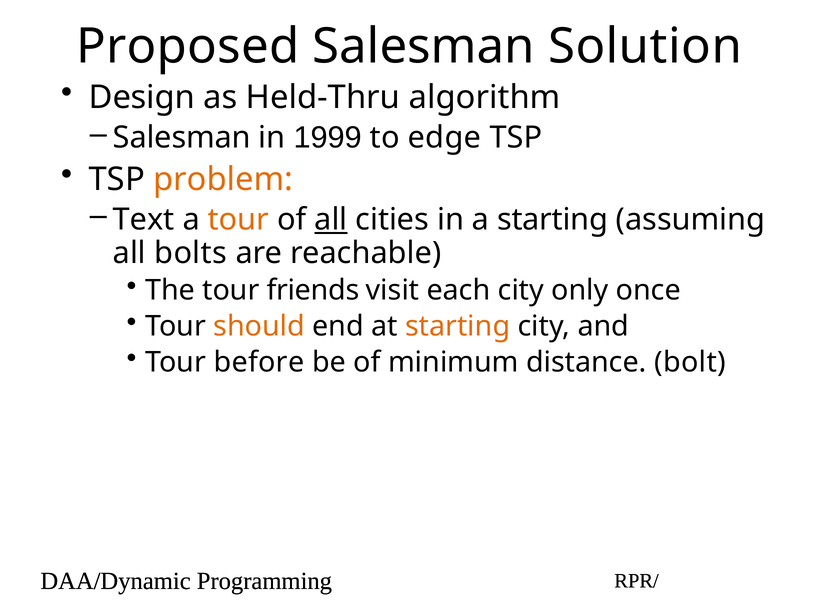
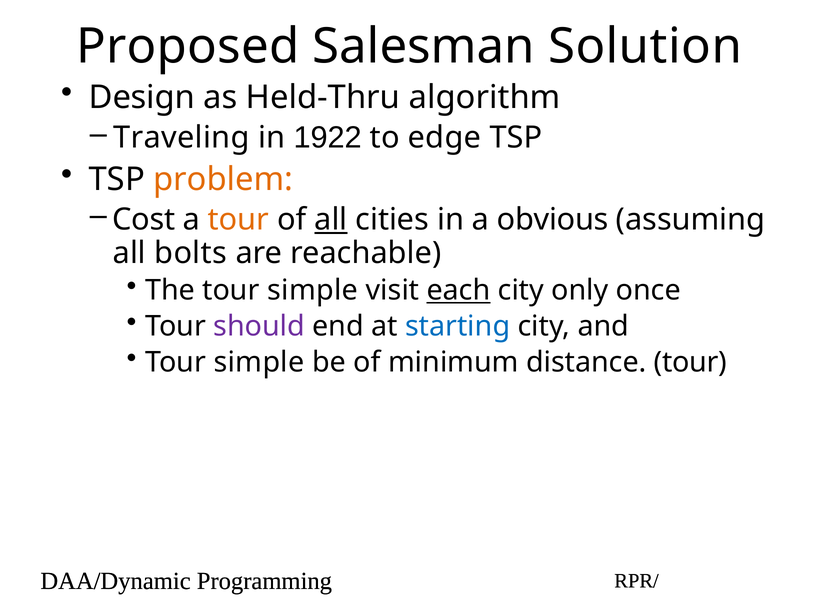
Salesman: Salesman -> Traveling (182, 138)
1999: 1999 -> 1922 (328, 138)
Text: Text -> Cost (144, 220)
a starting: starting -> obvious (553, 220)
The tour friends: friends -> simple (313, 290)
each underline: none -> present (459, 290)
should colour: orange -> purple (259, 326)
starting colour: orange -> blue (458, 326)
before: before -> simple (259, 363)
distance bolt: bolt -> tour (690, 363)
